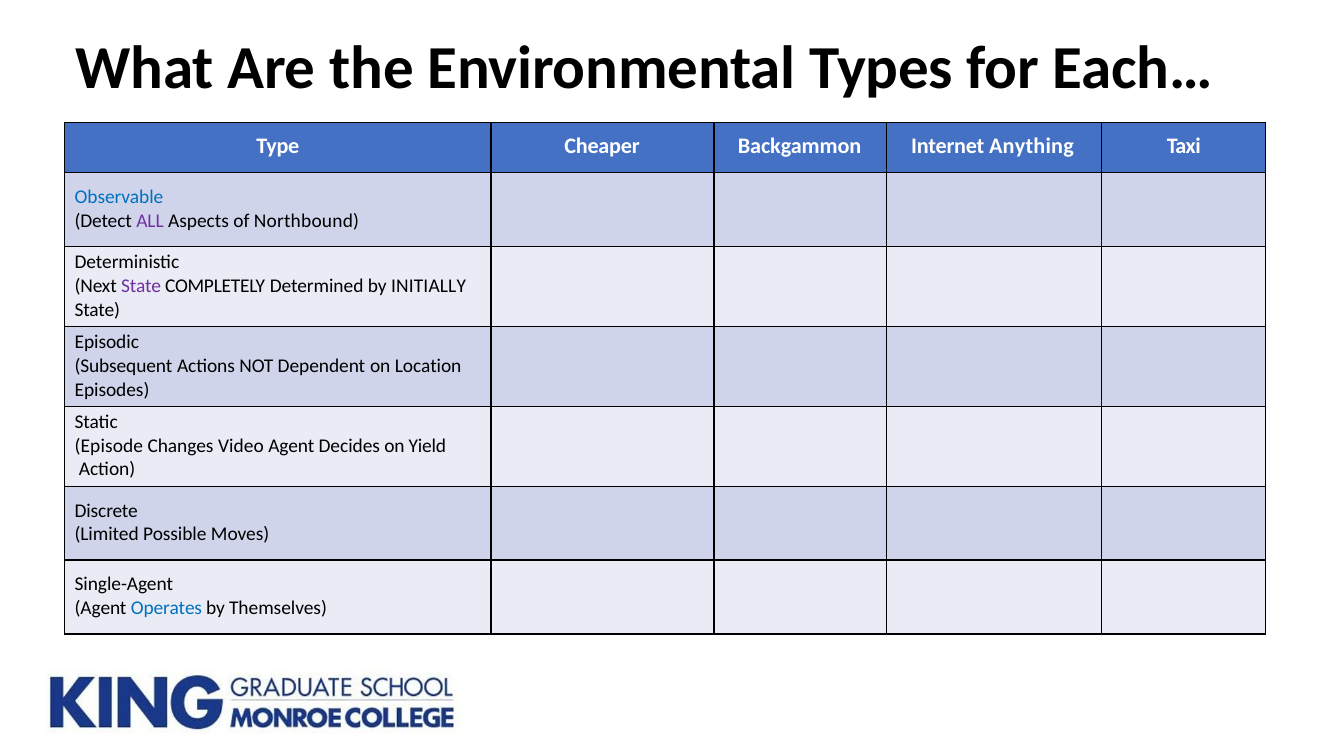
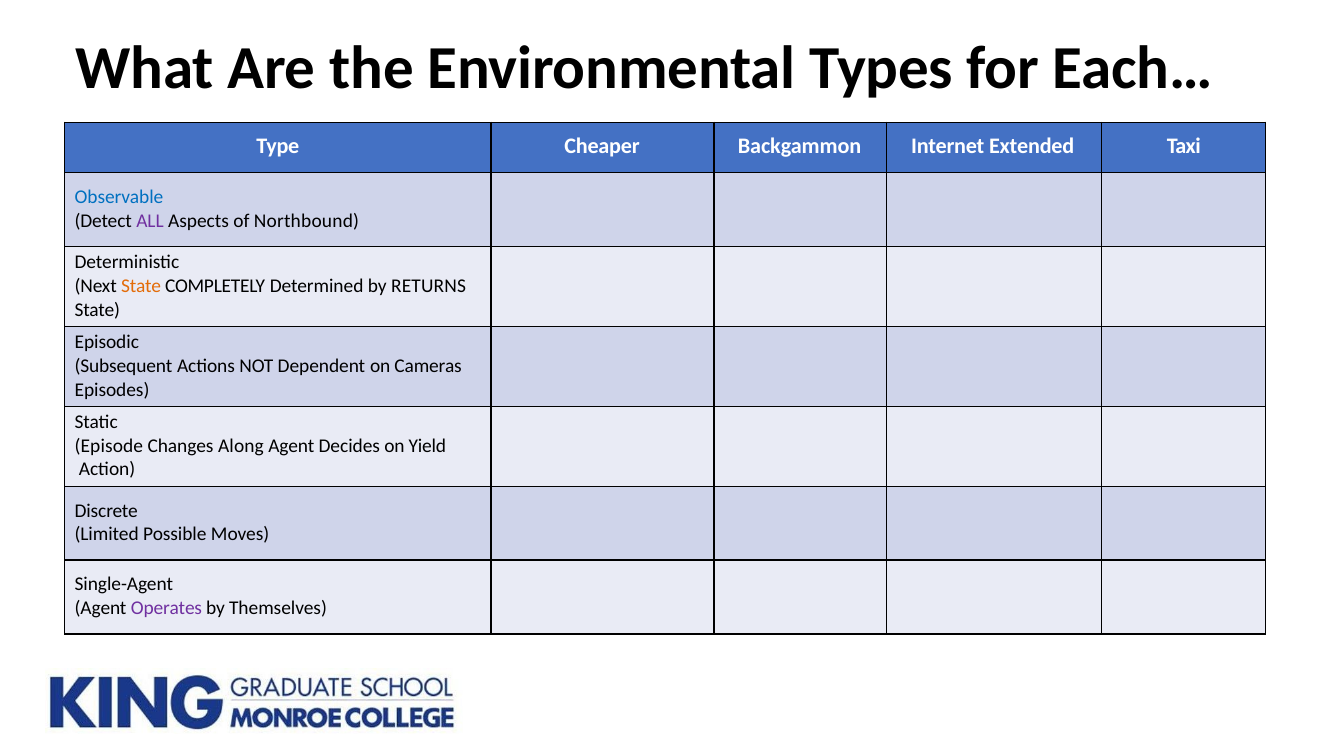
Anything: Anything -> Extended (1032, 147)
State colour: purple -> orange (141, 286)
INITIALLY: INITIALLY -> RETURNS (429, 286)
Location: Location -> Cameras (428, 366)
Video: Video -> Along (241, 446)
Operates colour: blue -> purple (166, 608)
